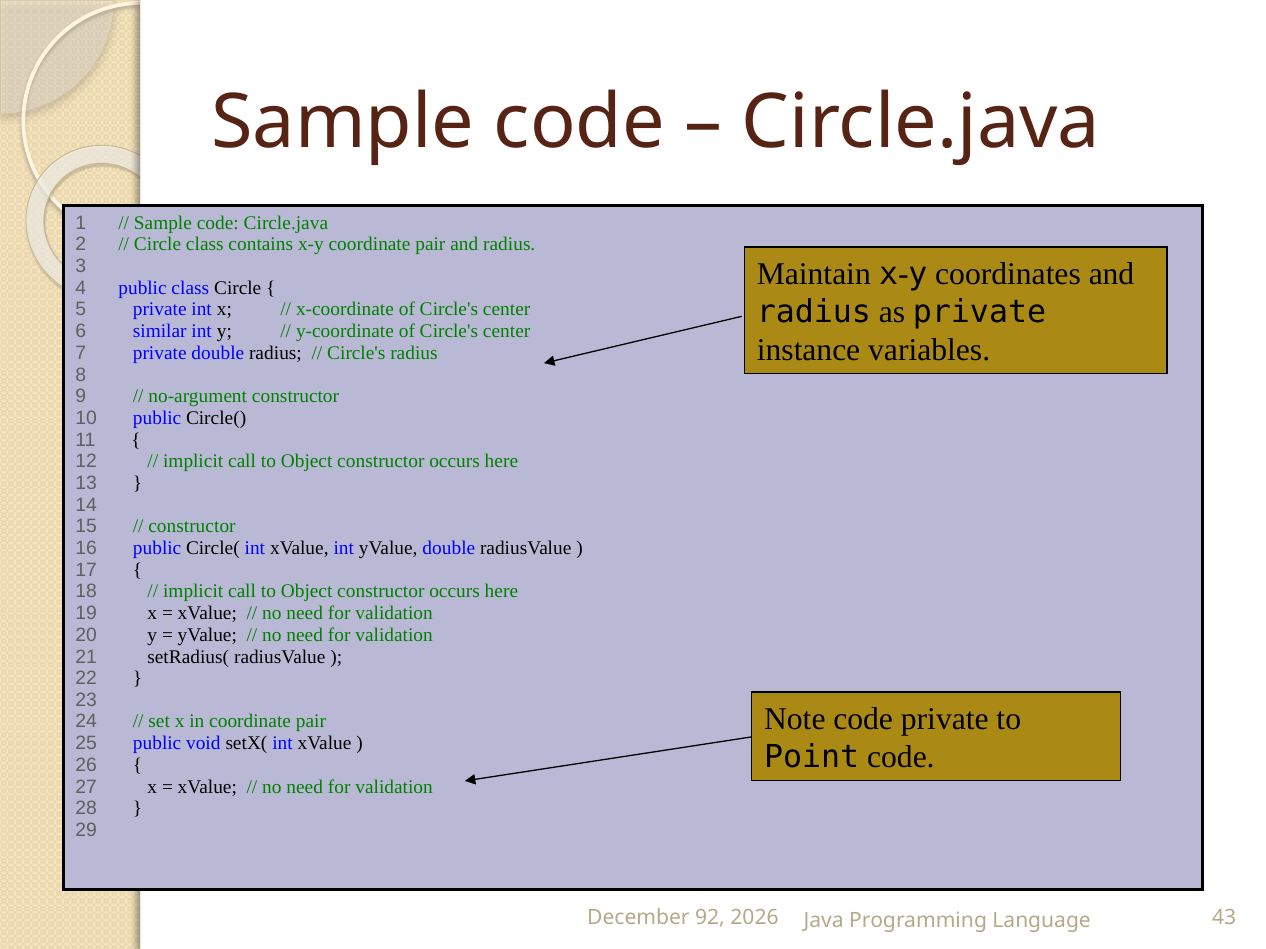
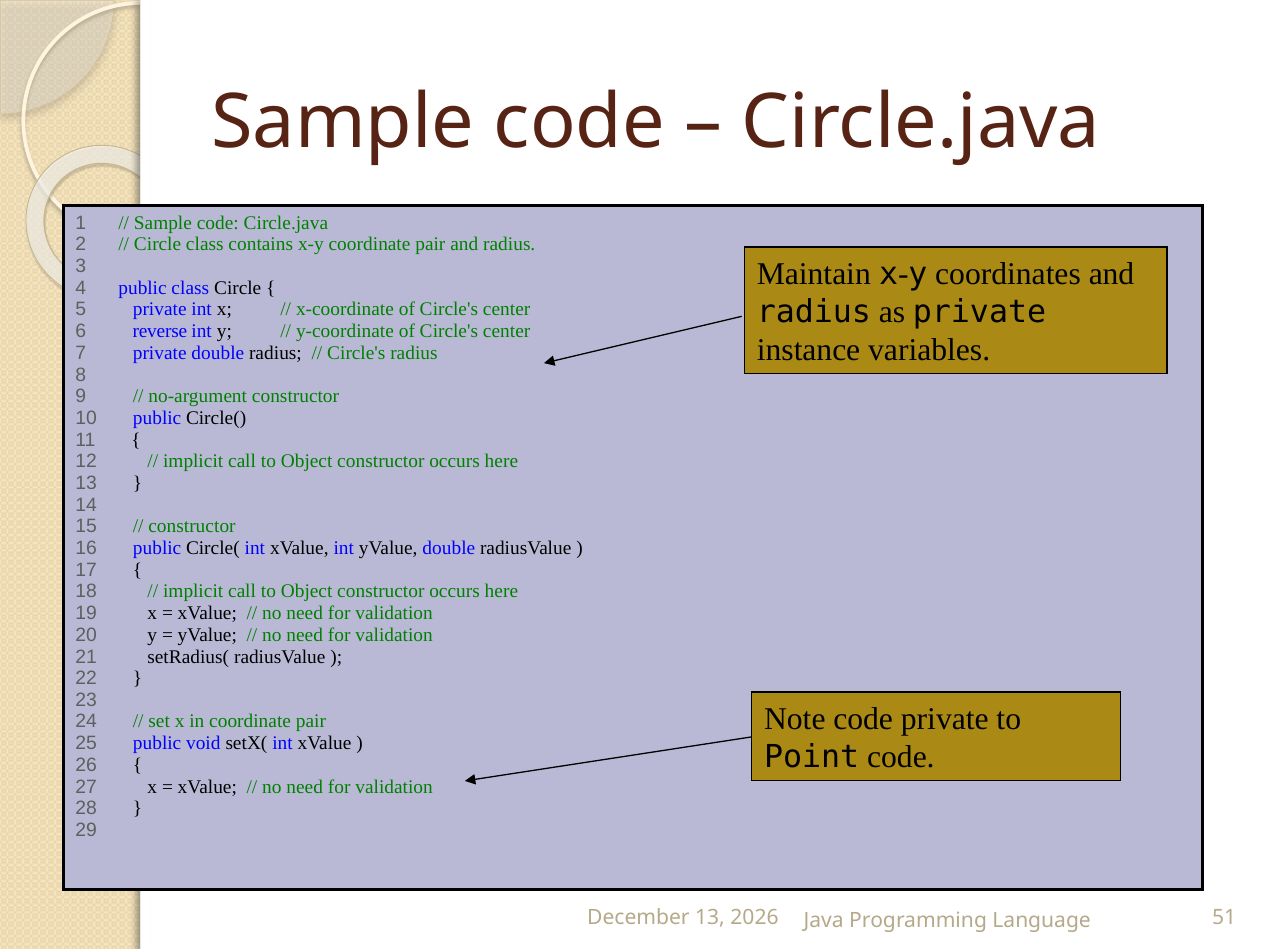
similar: similar -> reverse (160, 331)
92: 92 -> 13 (710, 918)
43: 43 -> 51 (1224, 918)
